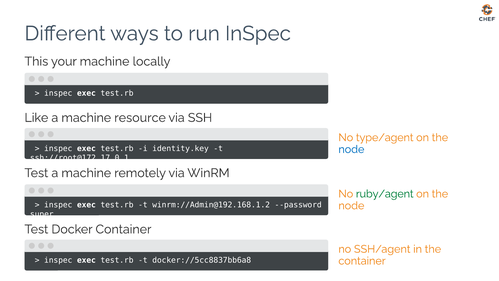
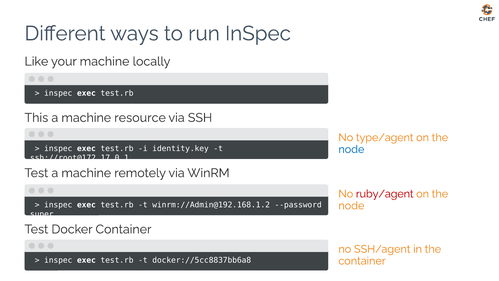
This: This -> Like (36, 61)
Like: Like -> This (36, 118)
ruby/agent colour: green -> red (385, 194)
